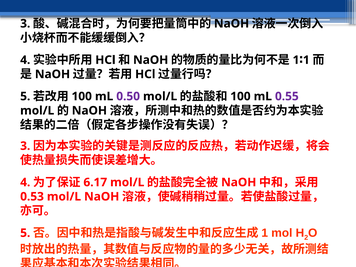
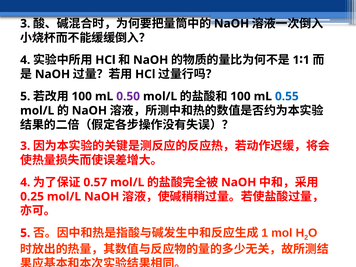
0.55 colour: purple -> blue (287, 96)
6.17: 6.17 -> 0.57 (95, 182)
0.53: 0.53 -> 0.25 (32, 197)
